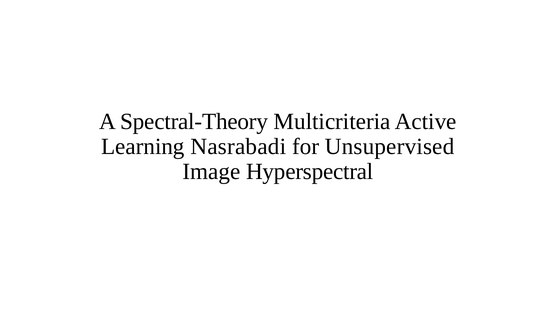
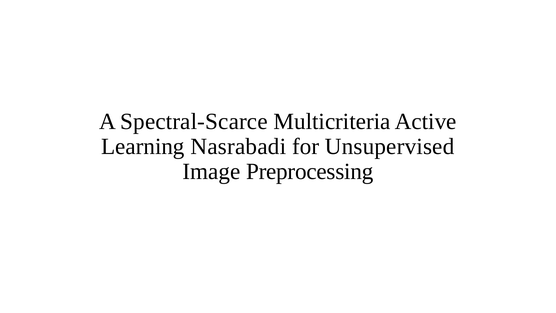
Spectral-Theory: Spectral-Theory -> Spectral-Scarce (194, 121)
Hyperspectral: Hyperspectral -> Preprocessing (310, 171)
